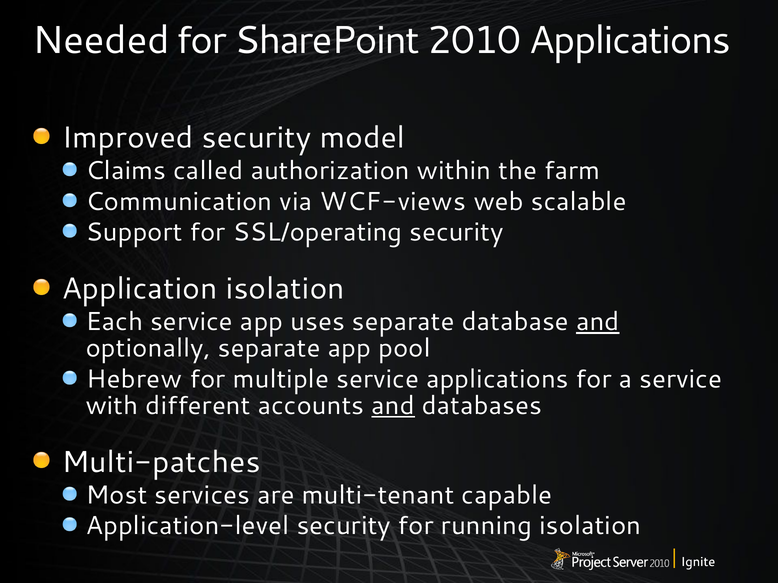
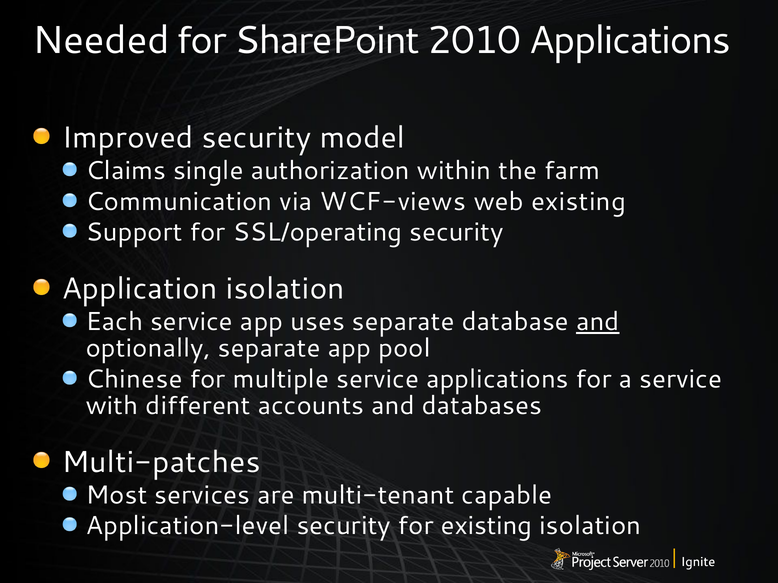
called: called -> single (208, 171)
web scalable: scalable -> existing (579, 202)
Hebrew: Hebrew -> Chinese (134, 379)
and underline: present -> none (393, 406)
for running: running -> existing (487, 526)
